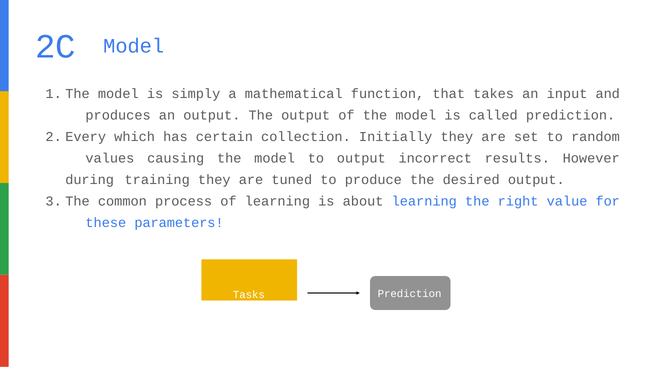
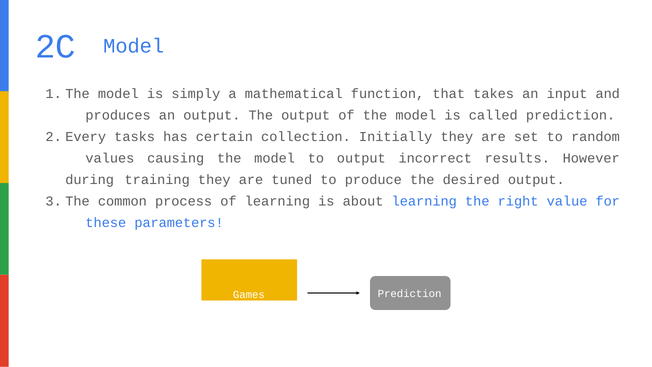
which: which -> tasks (135, 137)
Tasks: Tasks -> Games (249, 295)
